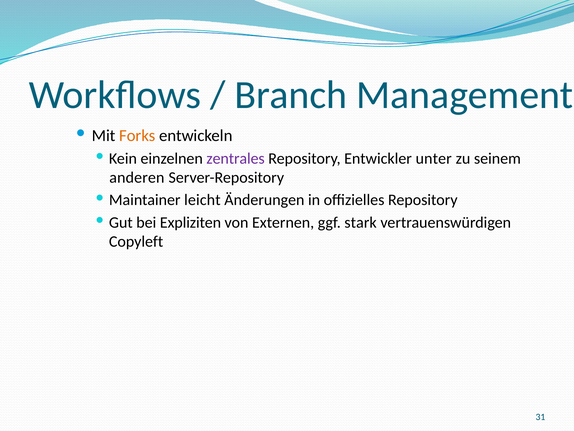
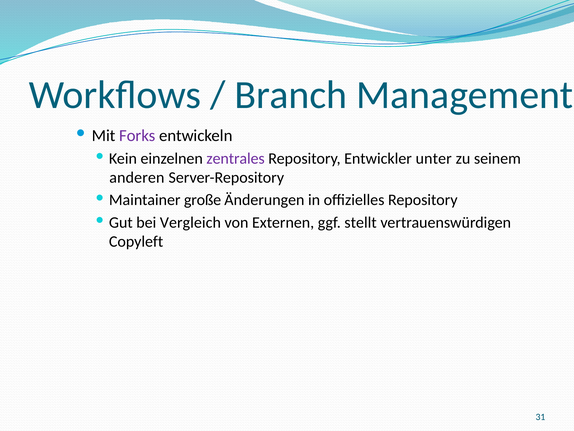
Forks colour: orange -> purple (137, 136)
leicht: leicht -> große (203, 200)
Expliziten: Expliziten -> Vergleich (190, 222)
stark: stark -> stellt (361, 222)
